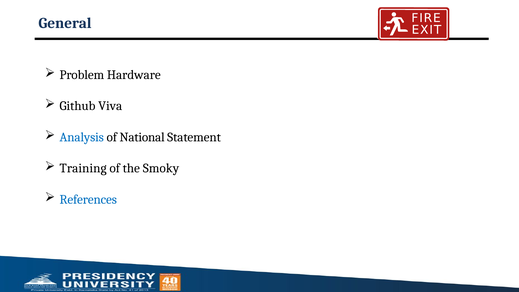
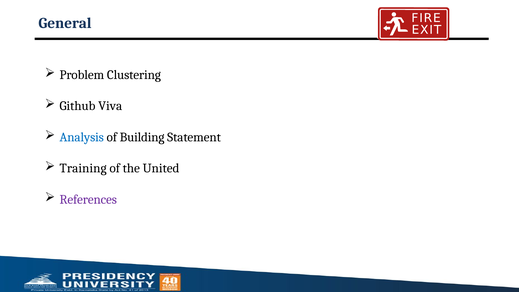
Hardware: Hardware -> Clustering (134, 75)
National: National -> Building (142, 137)
Smoky: Smoky -> United (161, 168)
References colour: blue -> purple (88, 199)
